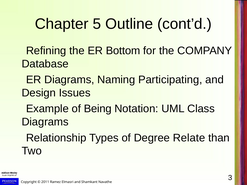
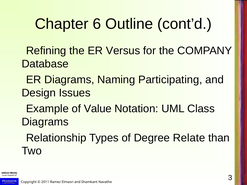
5: 5 -> 6 (97, 24)
Bottom: Bottom -> Versus (123, 51)
Being: Being -> Value (98, 109)
